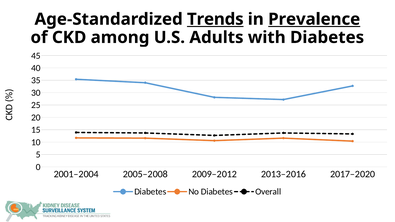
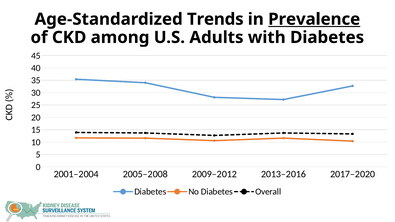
Trends underline: present -> none (215, 19)
